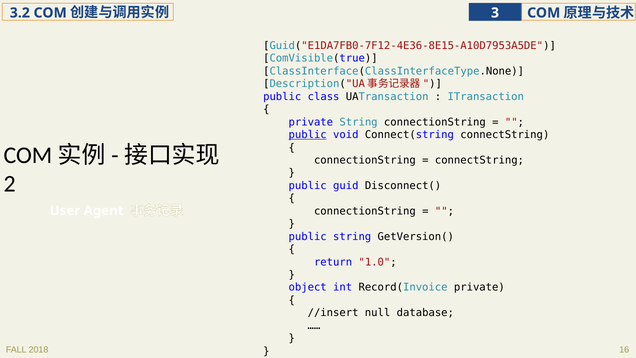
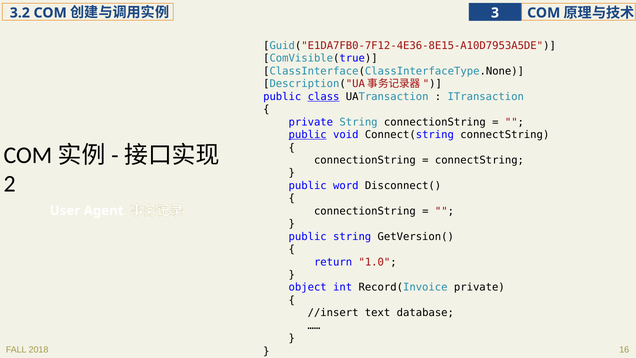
class underline: none -> present (324, 97)
guid: guid -> word (346, 186)
null: null -> text (378, 313)
